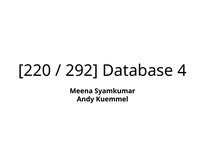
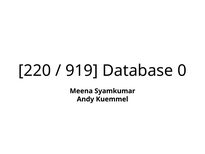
292: 292 -> 919 (82, 71)
4: 4 -> 0 (182, 71)
